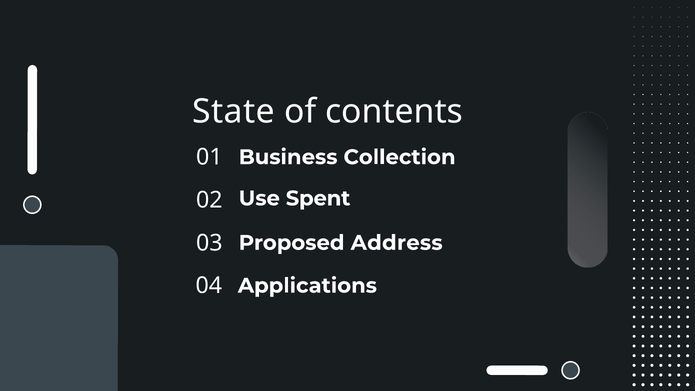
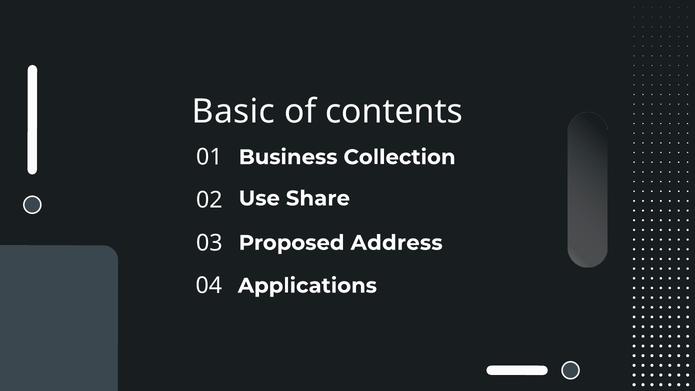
State: State -> Basic (233, 112)
Spent: Spent -> Share (318, 198)
